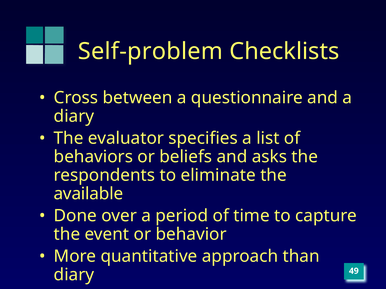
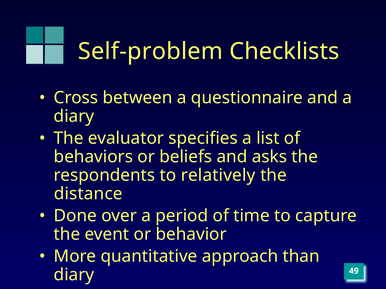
eliminate: eliminate -> relatively (218, 176)
available: available -> distance (88, 194)
